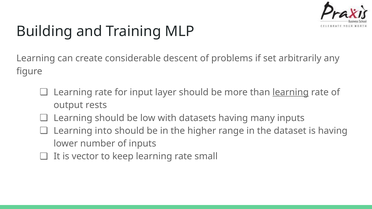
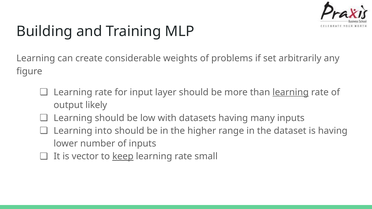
descent: descent -> weights (180, 59)
rests: rests -> likely (96, 105)
keep underline: none -> present (123, 157)
